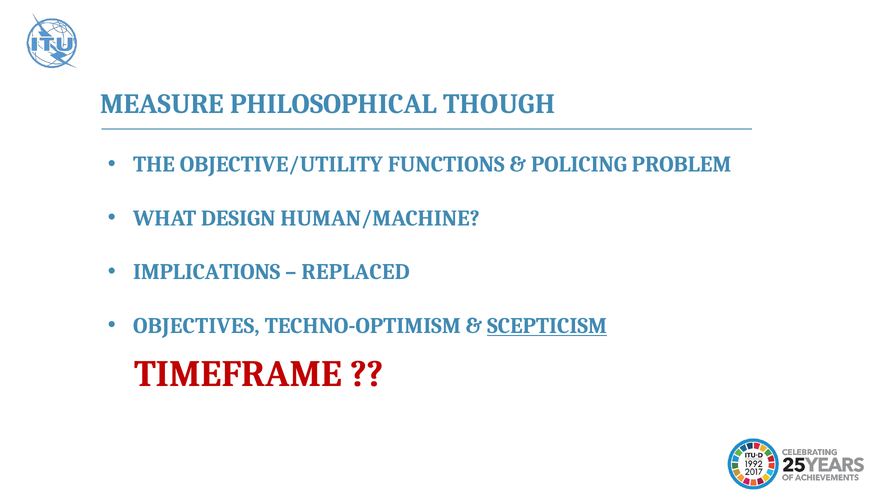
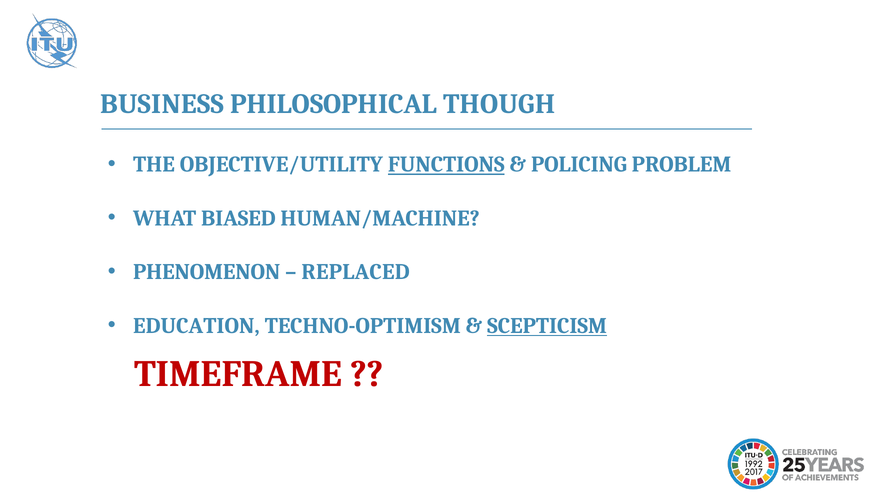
MEASURE: MEASURE -> BUSINESS (162, 104)
FUNCTIONS underline: none -> present (446, 165)
DESIGN: DESIGN -> BIASED (238, 218)
IMPLICATIONS: IMPLICATIONS -> PHENOMENON (207, 272)
OBJECTIVES: OBJECTIVES -> EDUCATION (196, 326)
